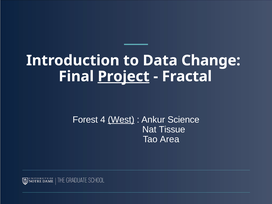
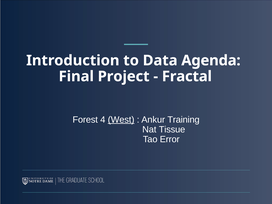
Change: Change -> Agenda (211, 60)
Project underline: present -> none (124, 76)
Science: Science -> Training (184, 120)
Area: Area -> Error (170, 139)
